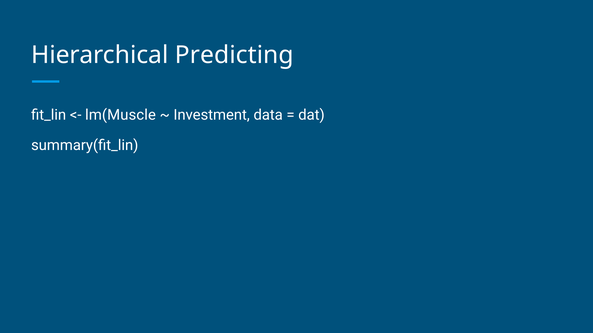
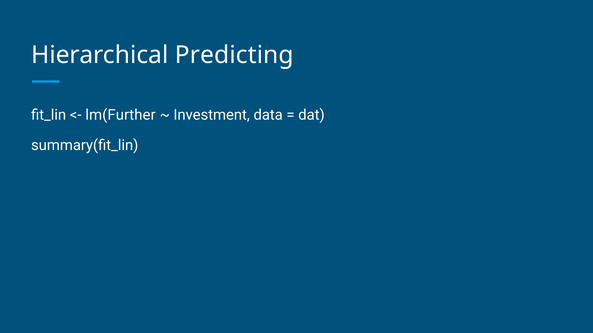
lm(Muscle: lm(Muscle -> lm(Further (120, 115)
